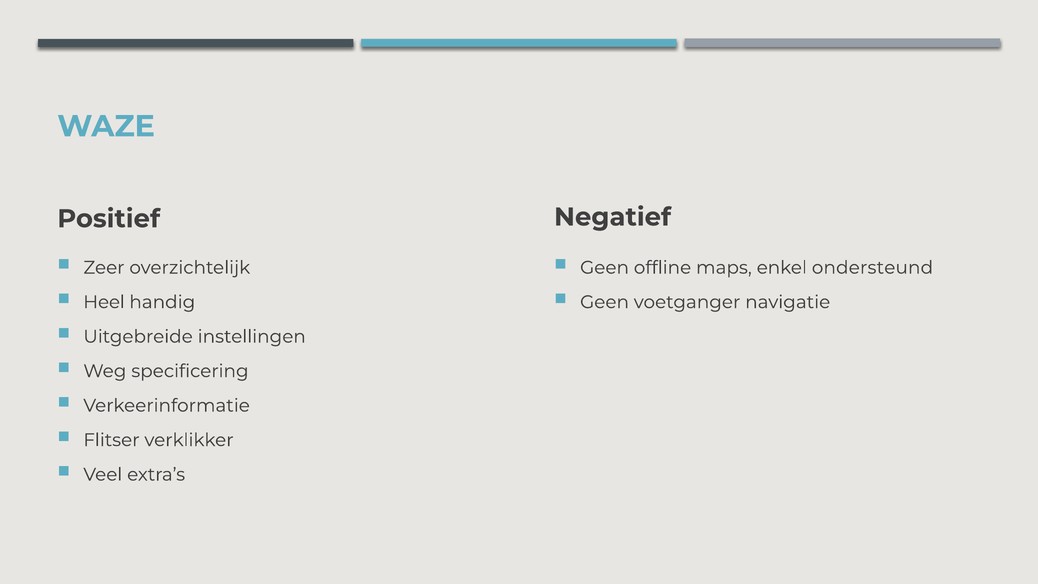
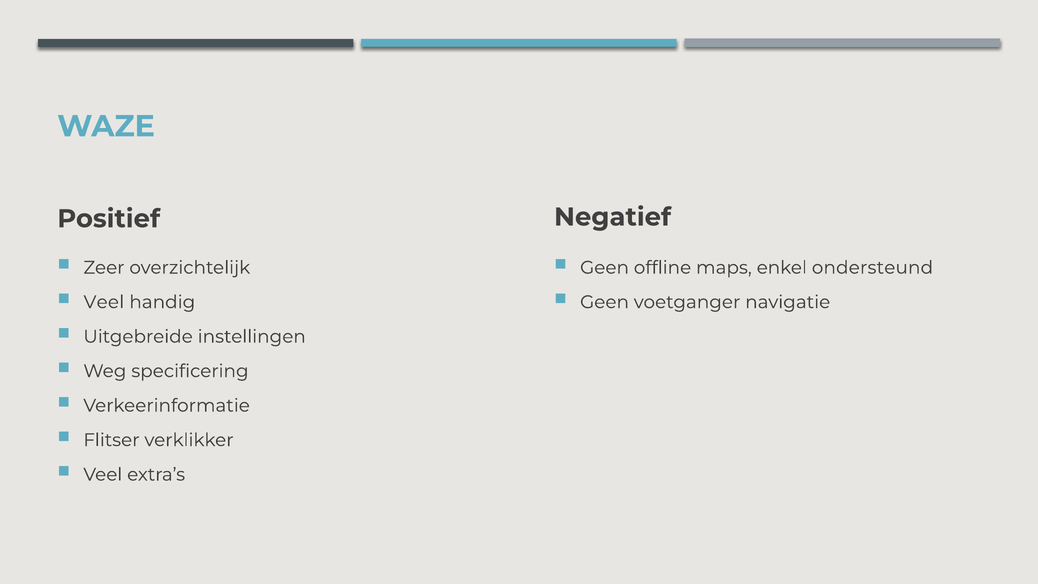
Heel: Heel -> Veel (104, 302)
